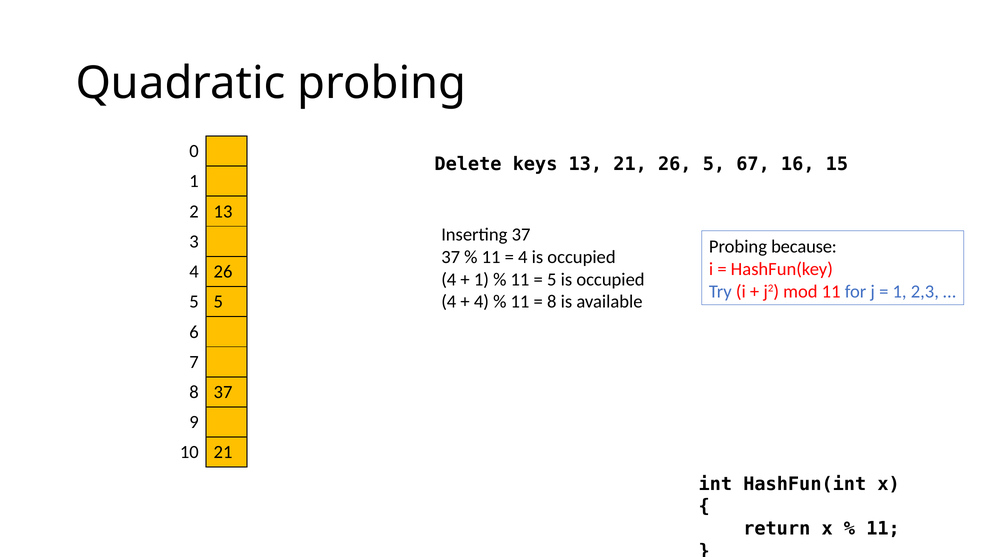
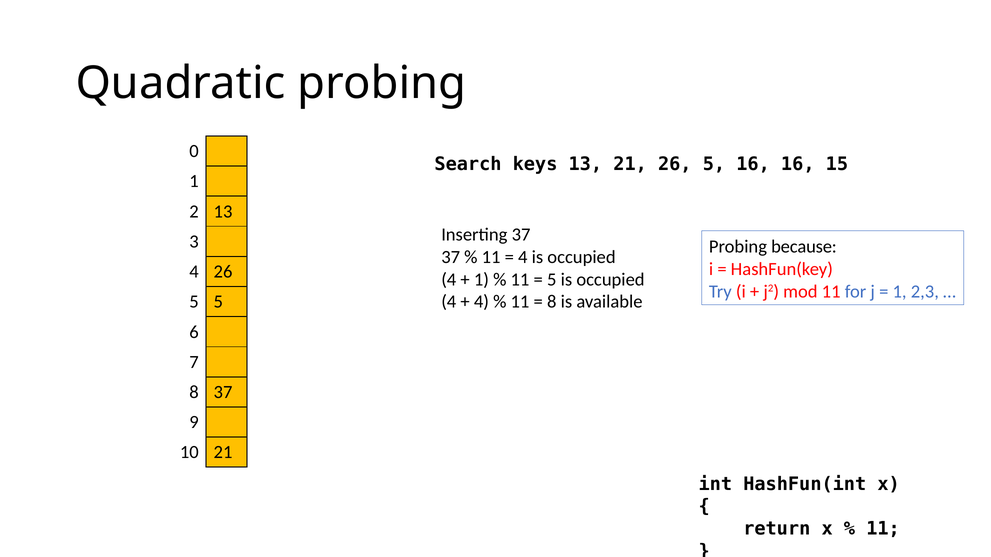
Delete: Delete -> Search (468, 164)
5 67: 67 -> 16 (753, 164)
